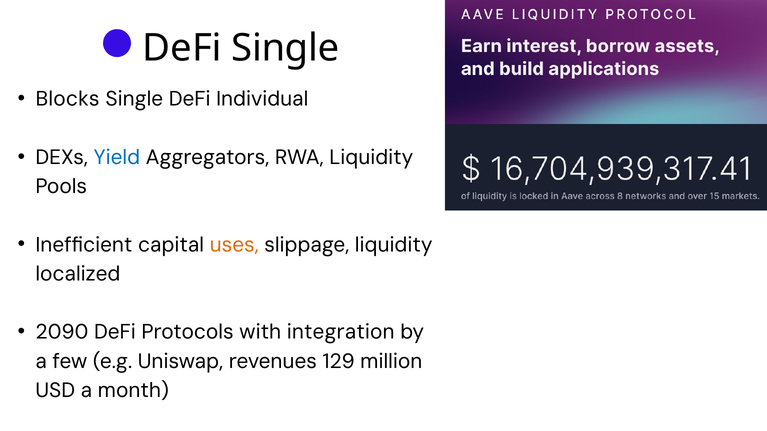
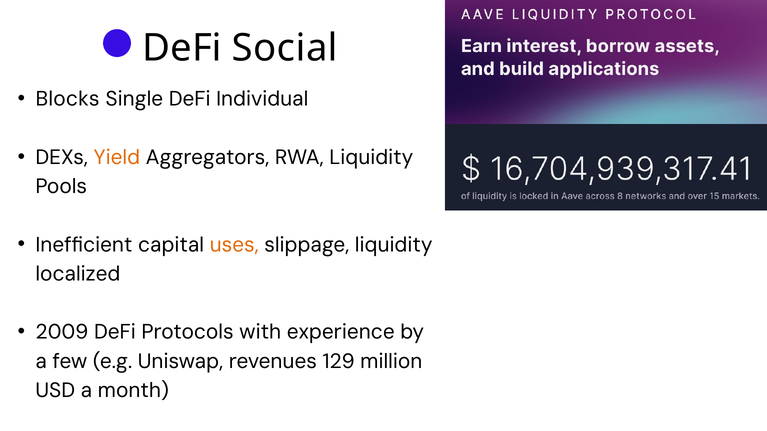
DeFi Single: Single -> Social (285, 48)
Yield colour: blue -> orange (117, 157)
2090: 2090 -> 2009 (62, 332)
integration: integration -> experience (341, 332)
